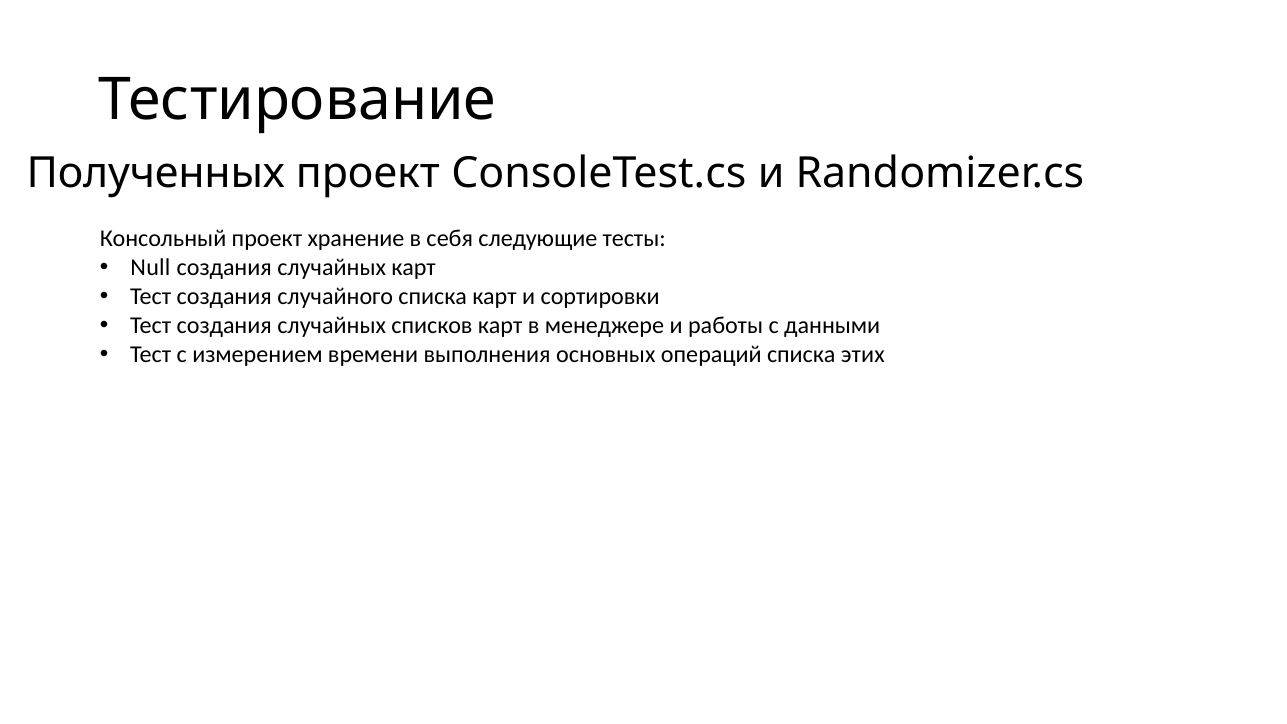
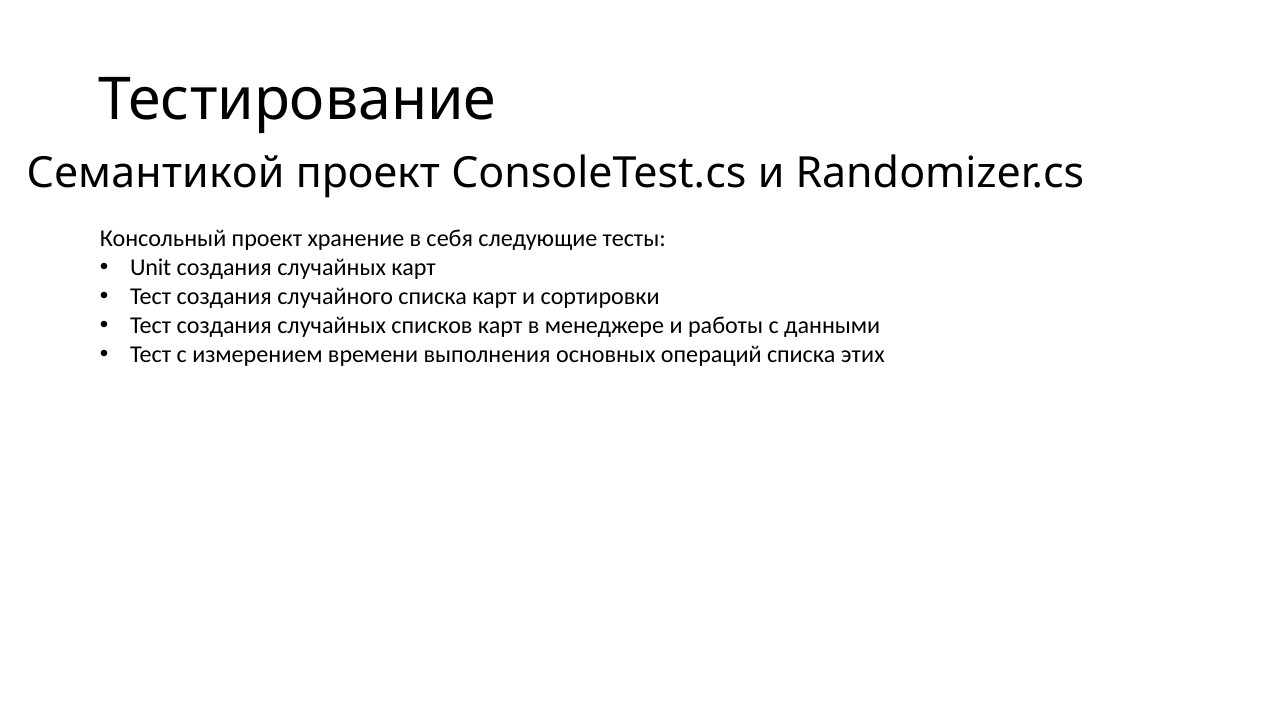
Полученных: Полученных -> Семантикой (156, 173)
Null: Null -> Unit (151, 268)
